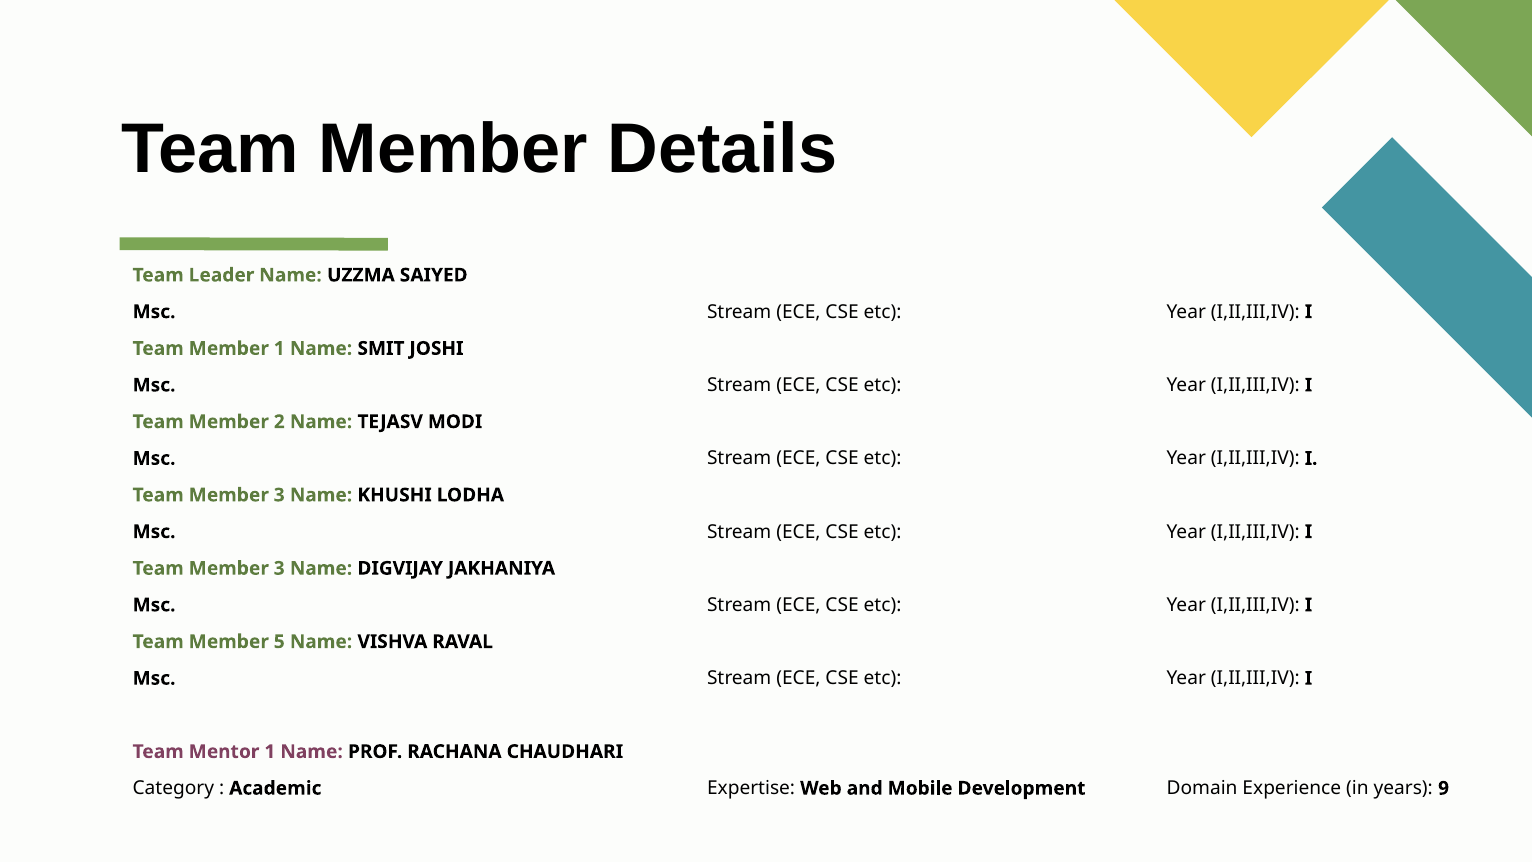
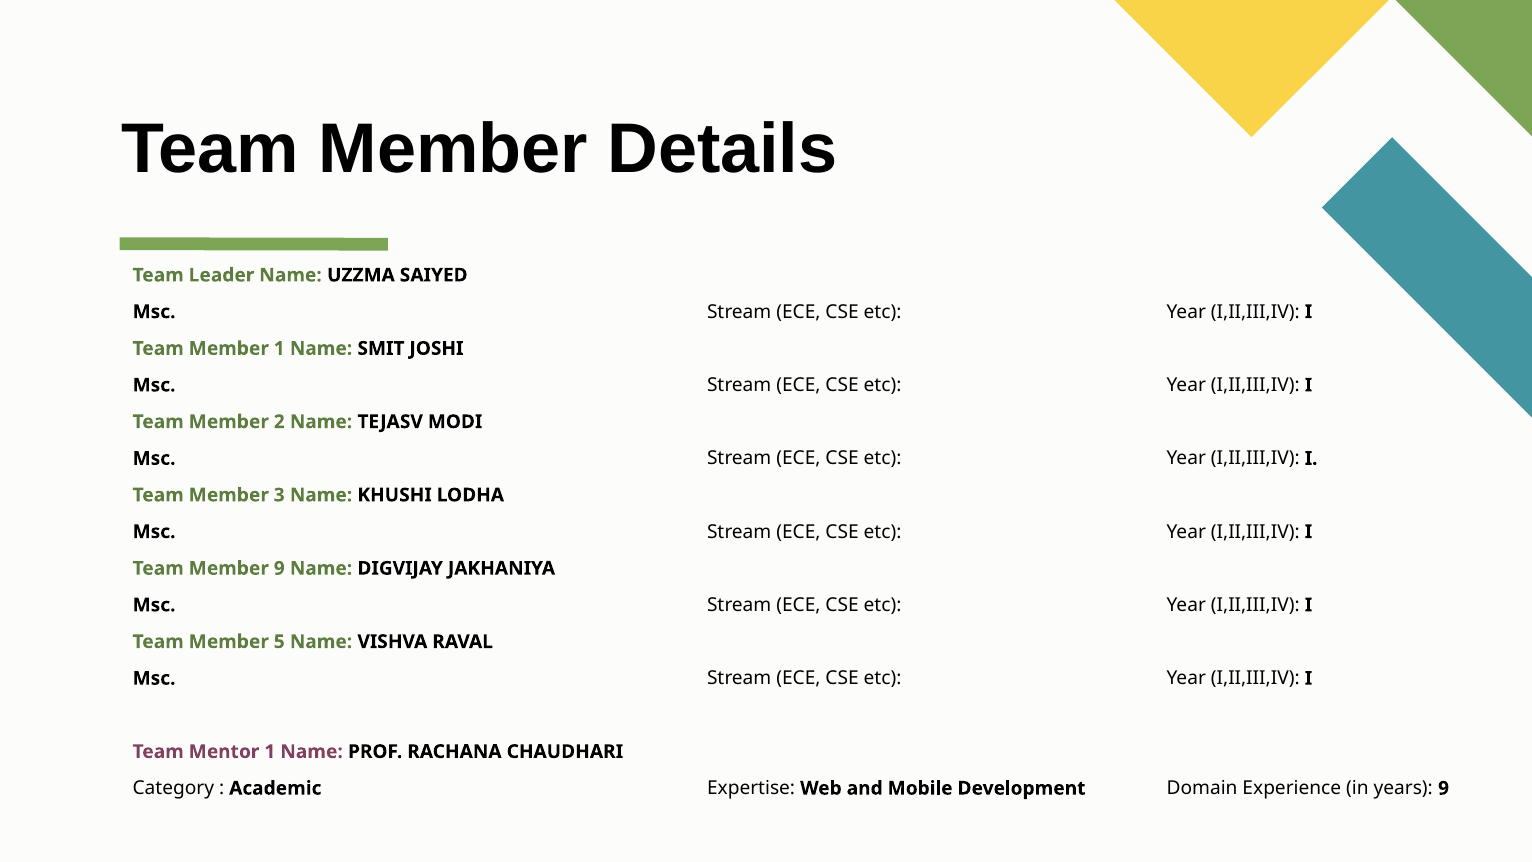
3: 3 -> 9 (279, 568)
